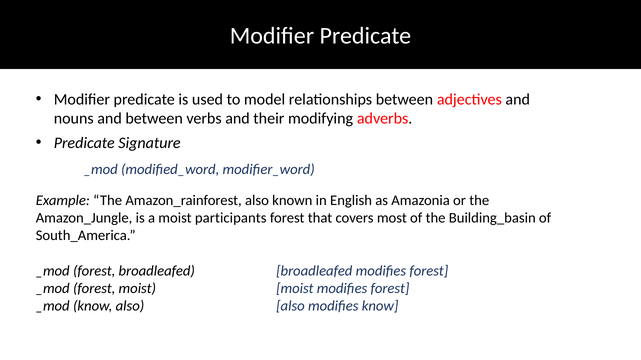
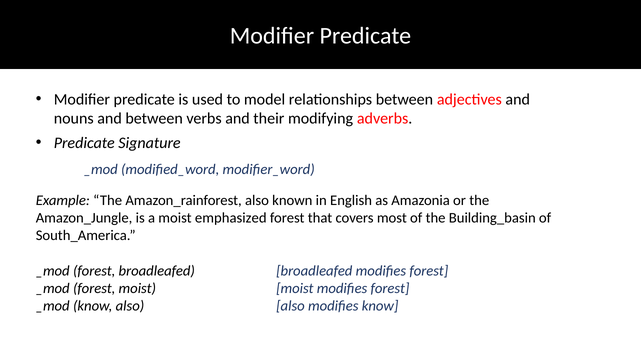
participants: participants -> emphasized (231, 218)
